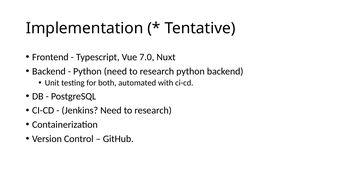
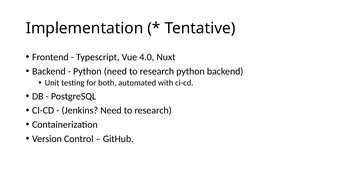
7.0: 7.0 -> 4.0 (147, 57)
